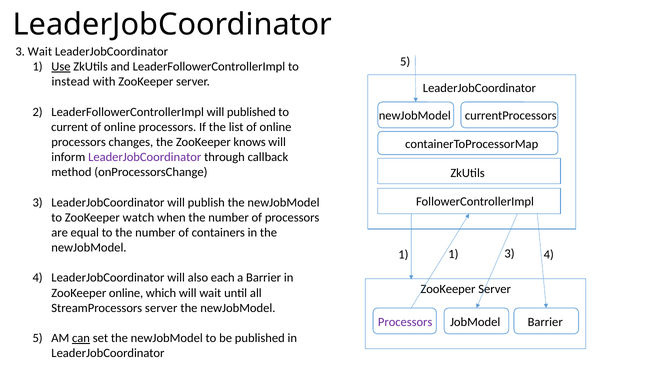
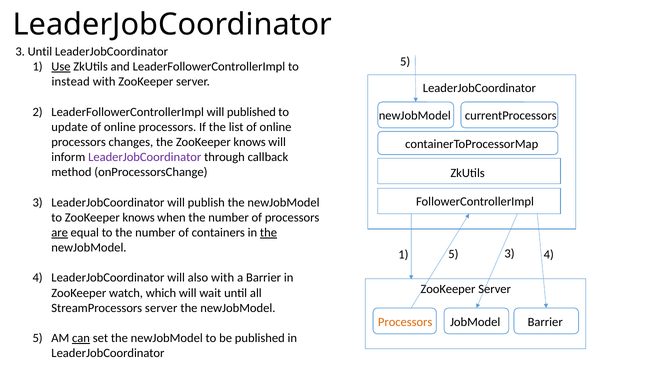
3 Wait: Wait -> Until (40, 52)
current: current -> update (70, 127)
to ZooKeeper watch: watch -> knows (139, 217)
are underline: none -> present (60, 232)
the underline: none -> present (268, 232)
1 1: 1 -> 5 (453, 254)
also each: each -> with (223, 278)
ZooKeeper online: online -> watch (126, 293)
Processors colour: purple -> orange (405, 322)
